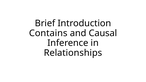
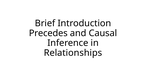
Contains: Contains -> Precedes (48, 33)
